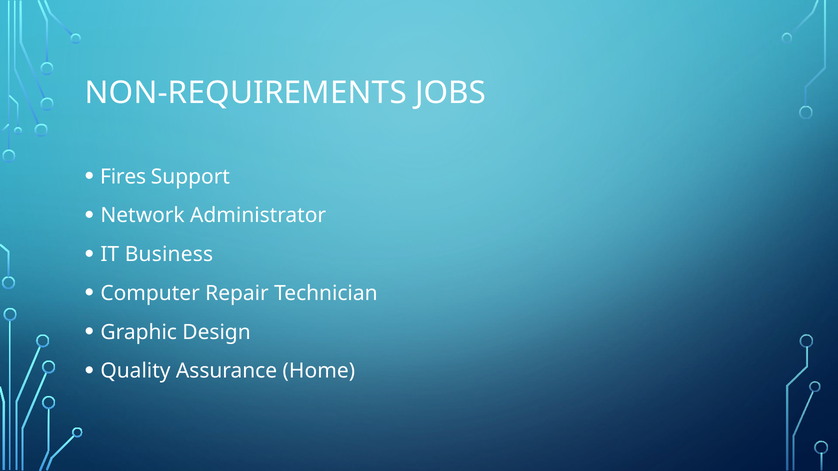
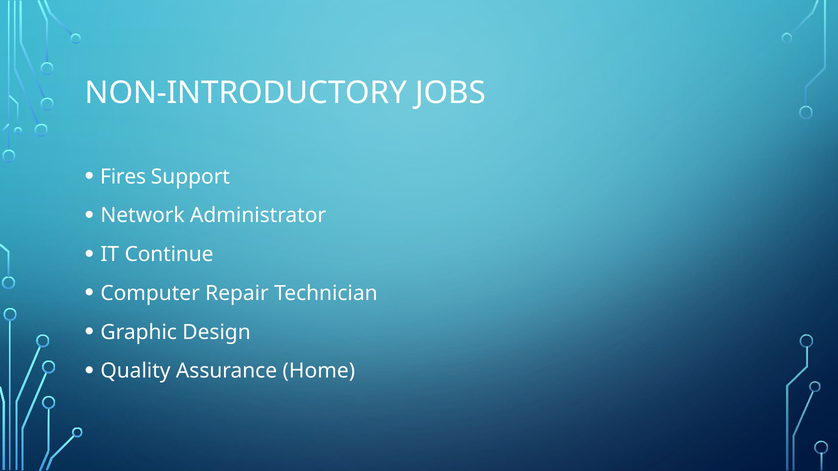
NON-REQUIREMENTS: NON-REQUIREMENTS -> NON-INTRODUCTORY (246, 93)
Business: Business -> Continue (169, 255)
